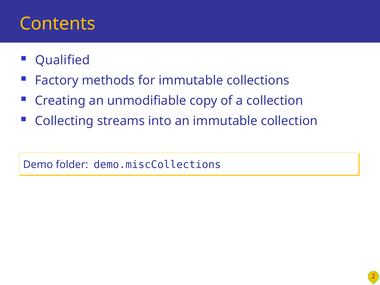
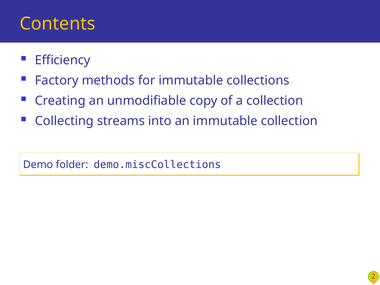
Qualified: Qualified -> Efficiency (63, 60)
